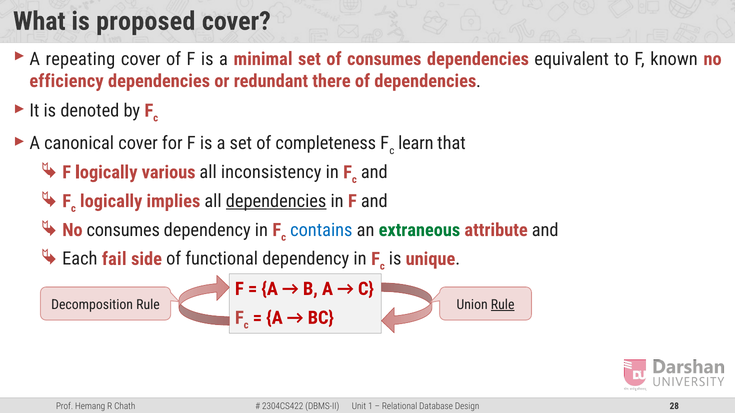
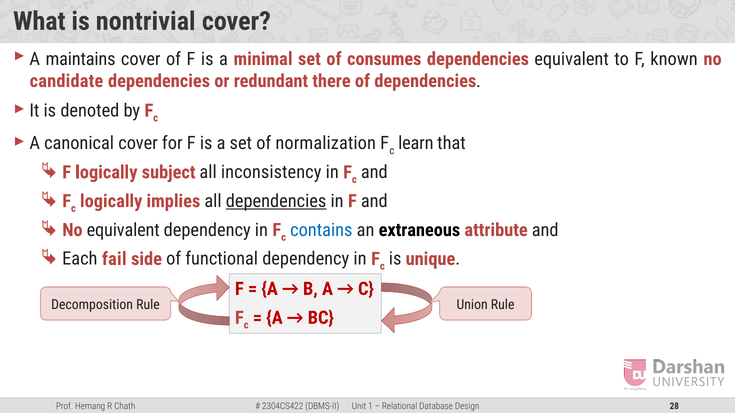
proposed: proposed -> nontrivial (146, 21)
repeating: repeating -> maintains (81, 59)
efficiency: efficiency -> candidate (66, 81)
completeness: completeness -> normalization (326, 144)
various: various -> subject (169, 172)
No consumes: consumes -> equivalent (123, 230)
extraneous colour: green -> black (419, 230)
Rule underline: present -> none (503, 305)
